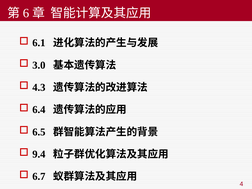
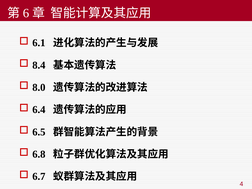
3.0: 3.0 -> 8.4 (39, 65)
4.3: 4.3 -> 8.0 (39, 87)
9.4: 9.4 -> 6.8 (39, 154)
